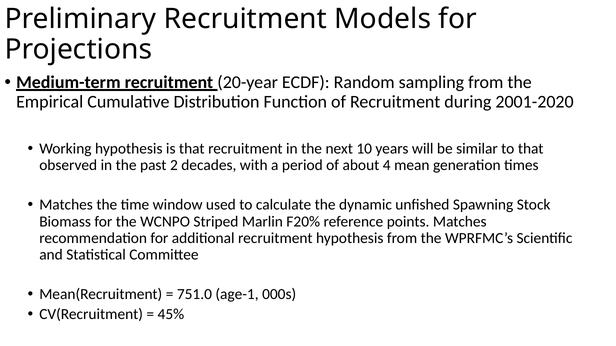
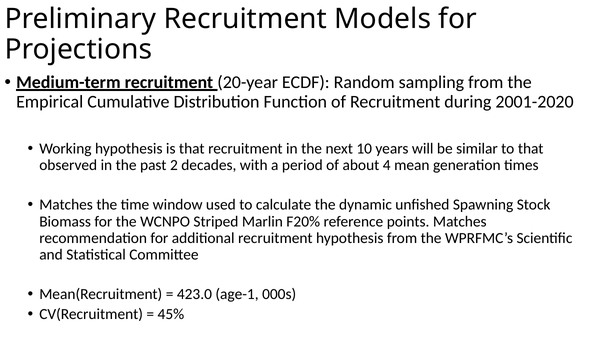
751.0: 751.0 -> 423.0 (194, 295)
